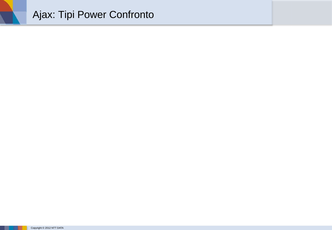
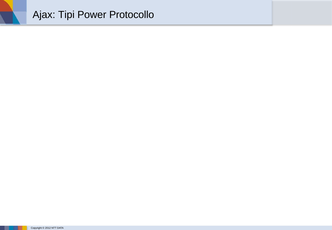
Confronto: Confronto -> Protocollo (132, 15)
